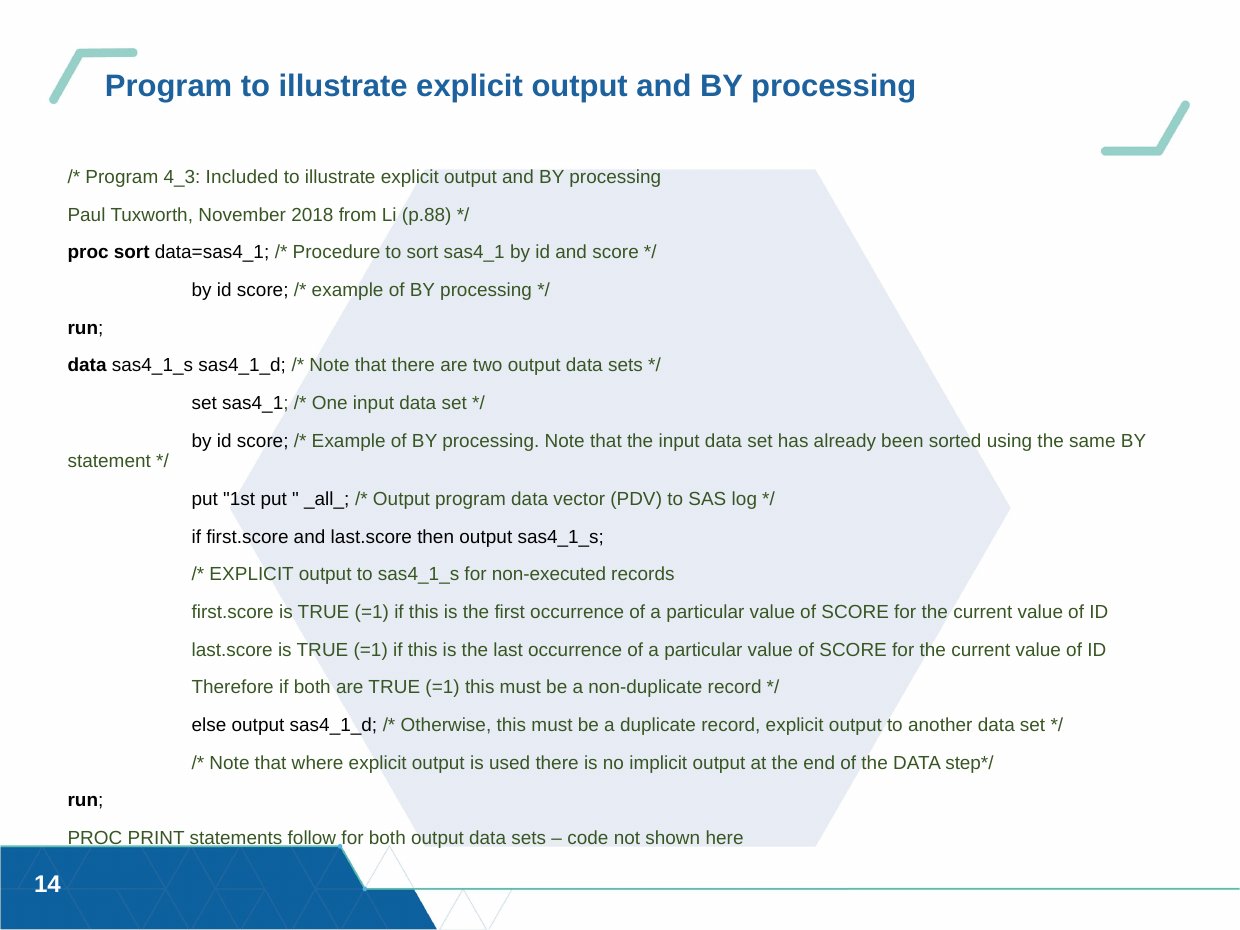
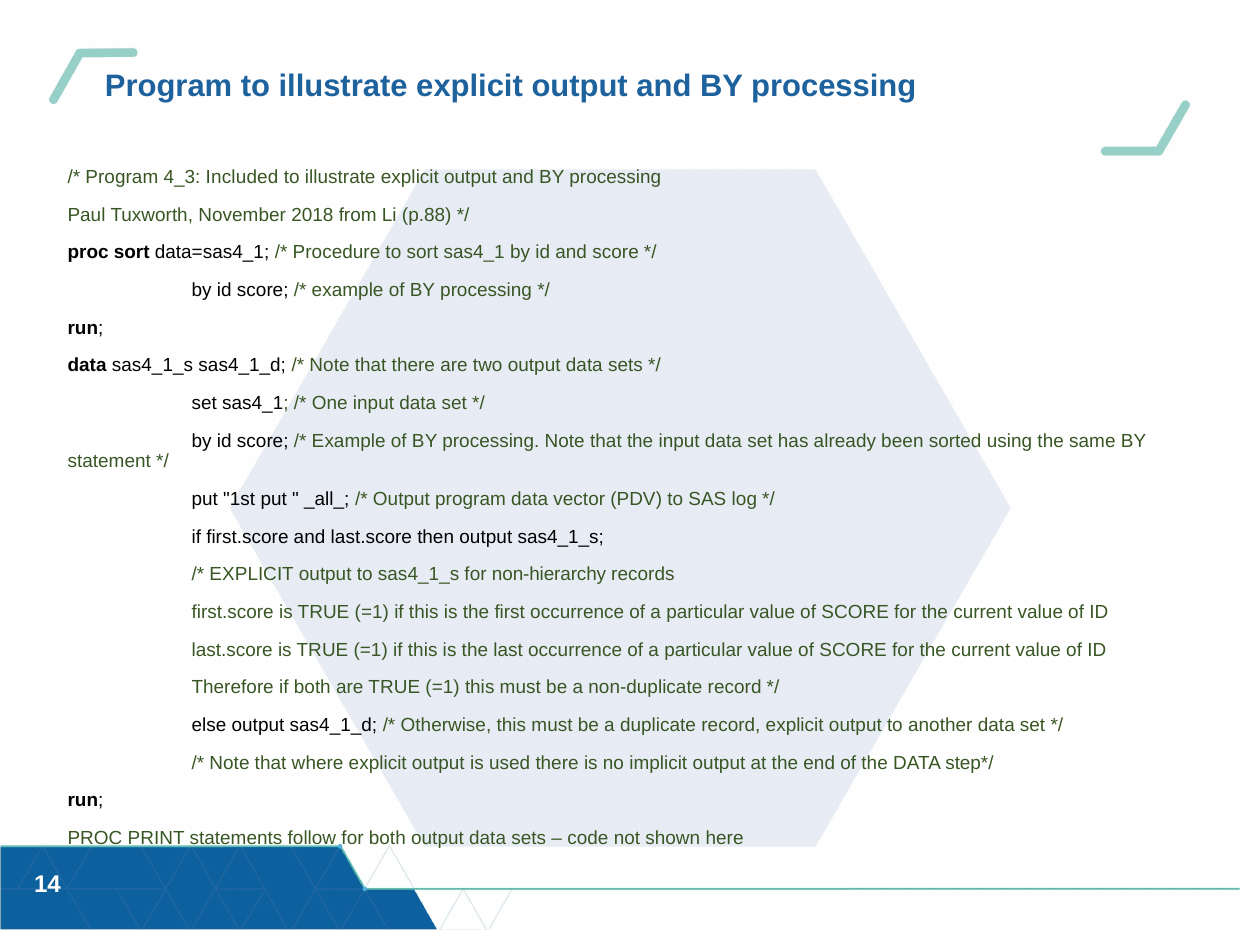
non-executed: non-executed -> non-hierarchy (549, 575)
